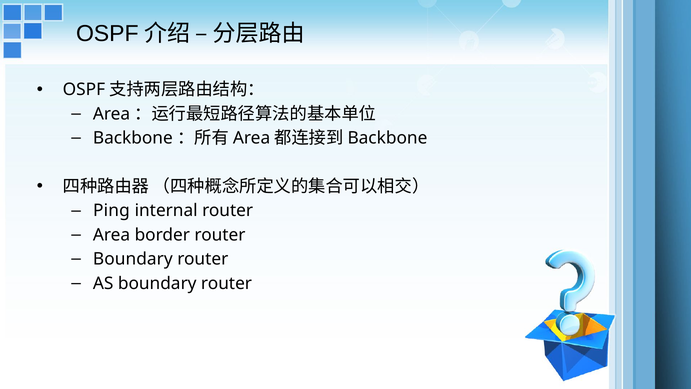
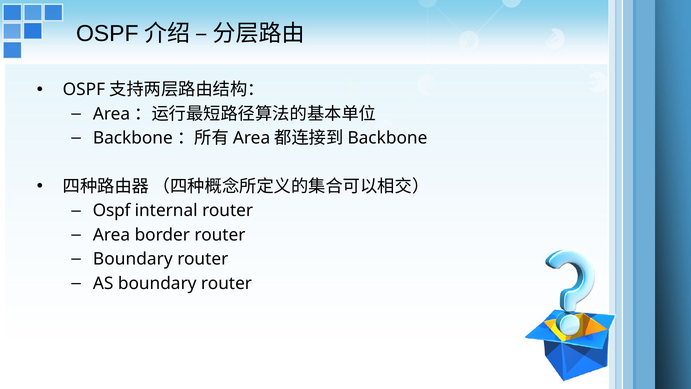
Ping: Ping -> Ospf (112, 211)
